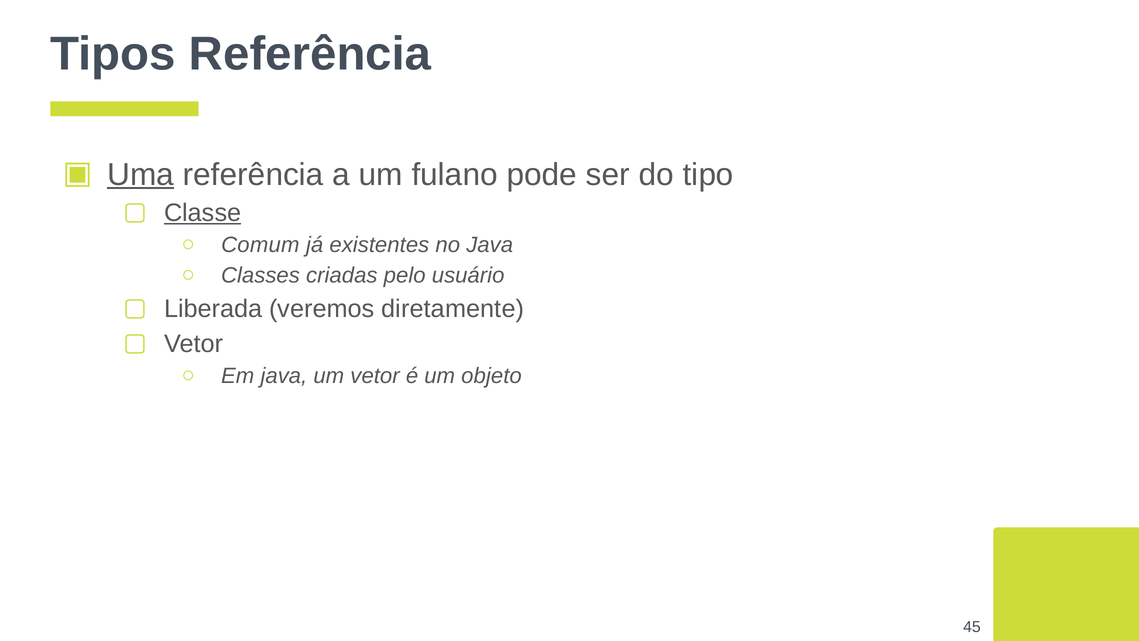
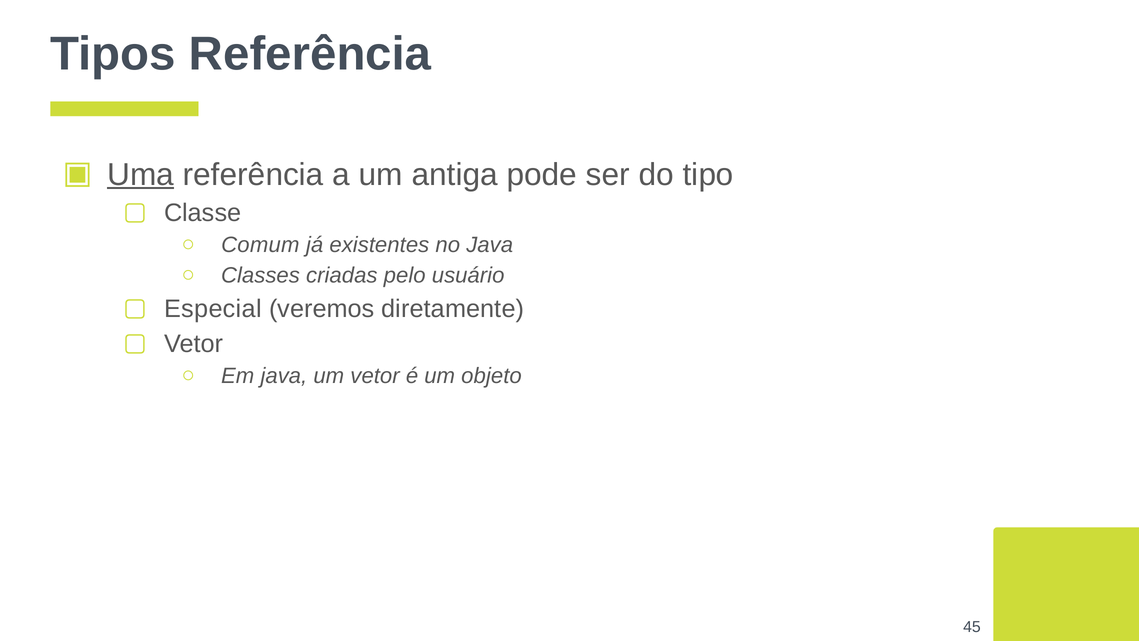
fulano: fulano -> antiga (455, 174)
Classe underline: present -> none (203, 213)
Liberada: Liberada -> Especial (213, 309)
